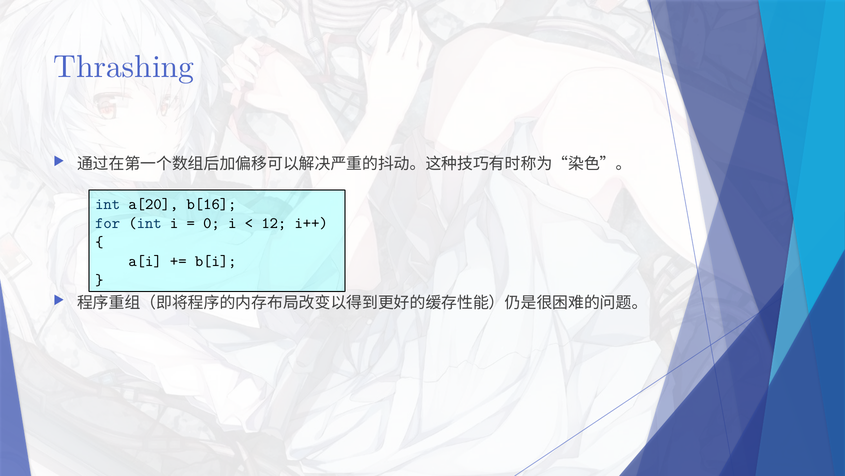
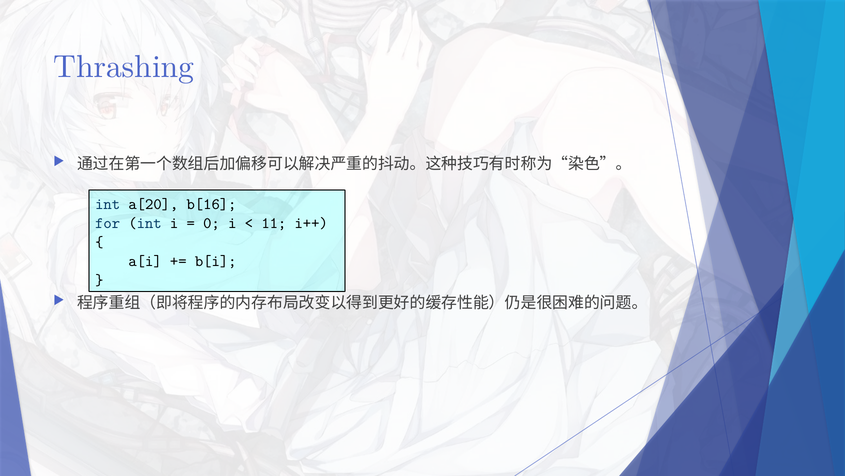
12: 12 -> 11 (274, 223)
